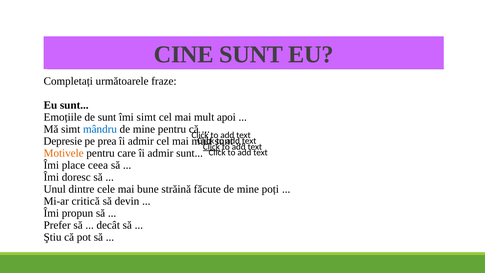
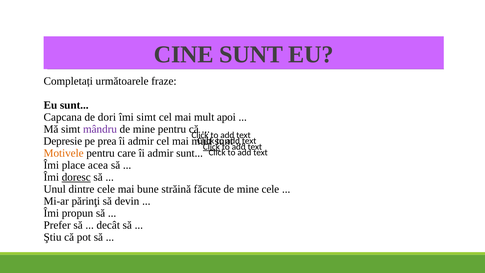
Emoțiile: Emoțiile -> Capcana (63, 117)
de sunt: sunt -> dori (107, 117)
mândru colour: blue -> purple (100, 129)
ceea: ceea -> acea (98, 165)
doresc underline: none -> present (76, 177)
mine poți: poți -> cele (270, 189)
critică: critică -> părinţi (86, 201)
